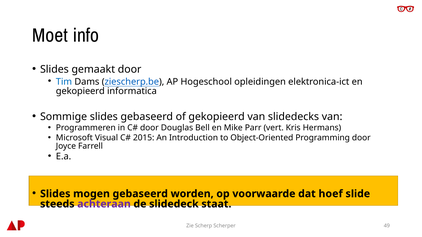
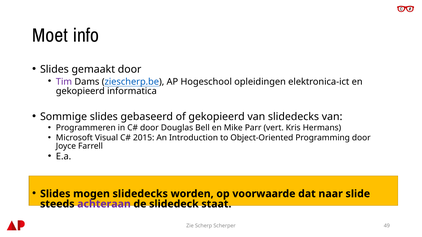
Tim colour: blue -> purple (64, 82)
mogen gebaseerd: gebaseerd -> slidedecks (140, 194)
hoef: hoef -> naar (331, 194)
